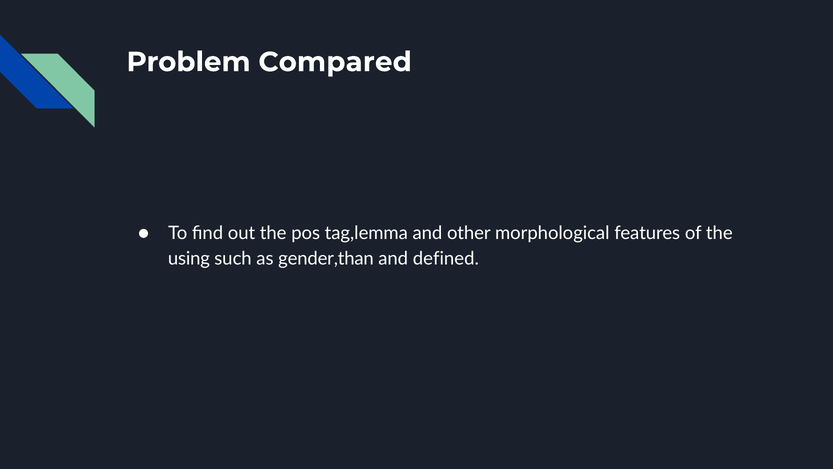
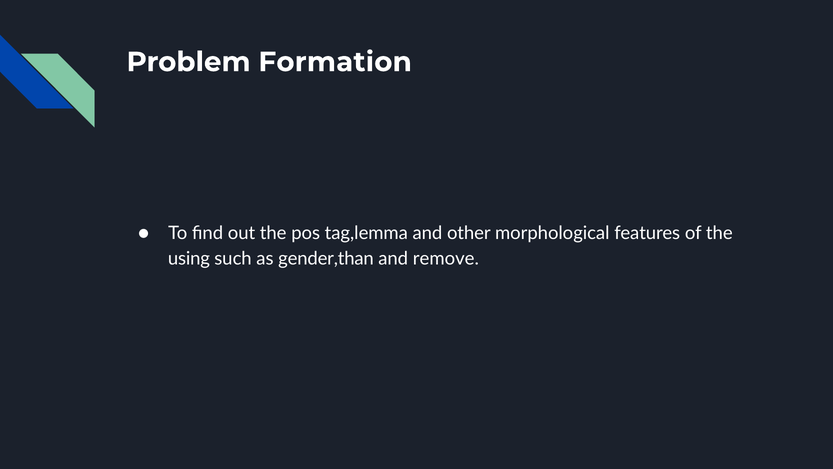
Compared: Compared -> Formation (335, 62)
defined: defined -> remove (446, 258)
